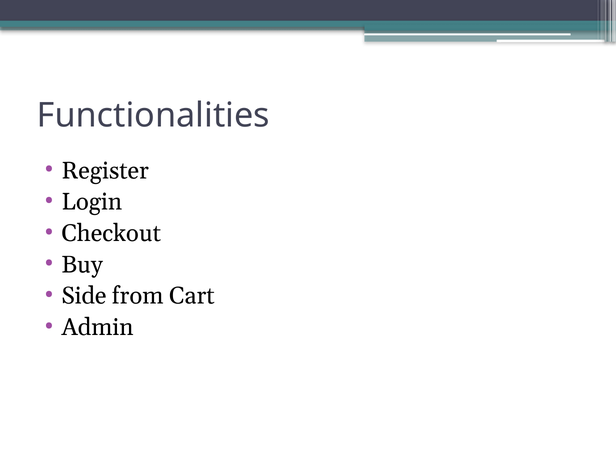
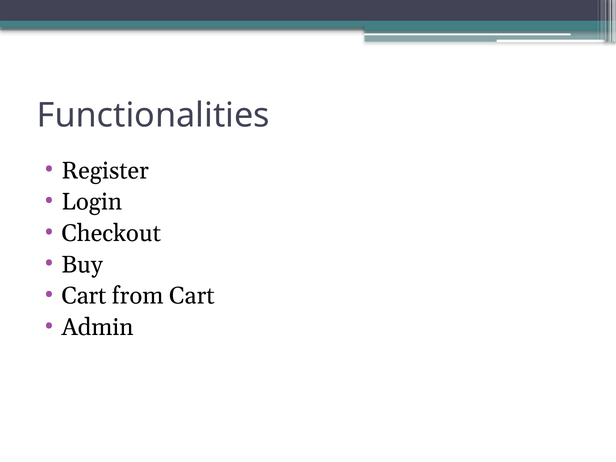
Side: Side -> Cart (84, 296)
